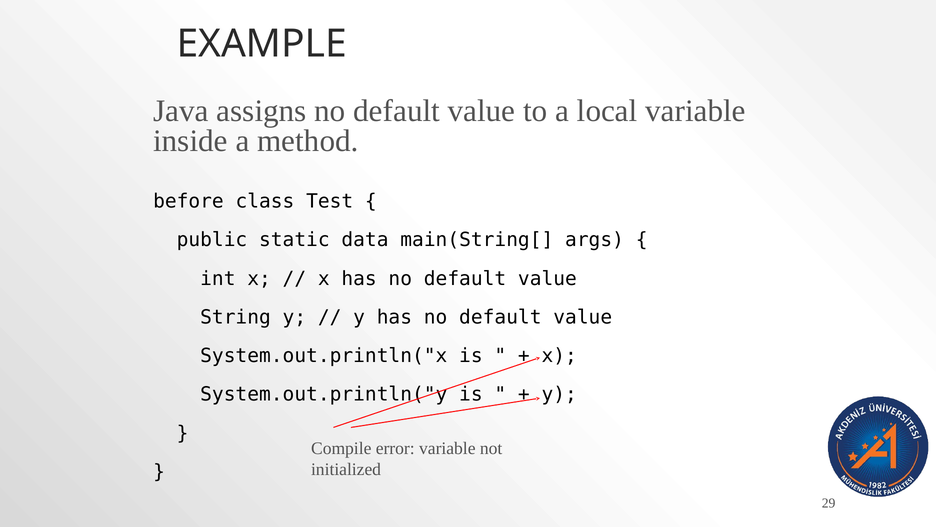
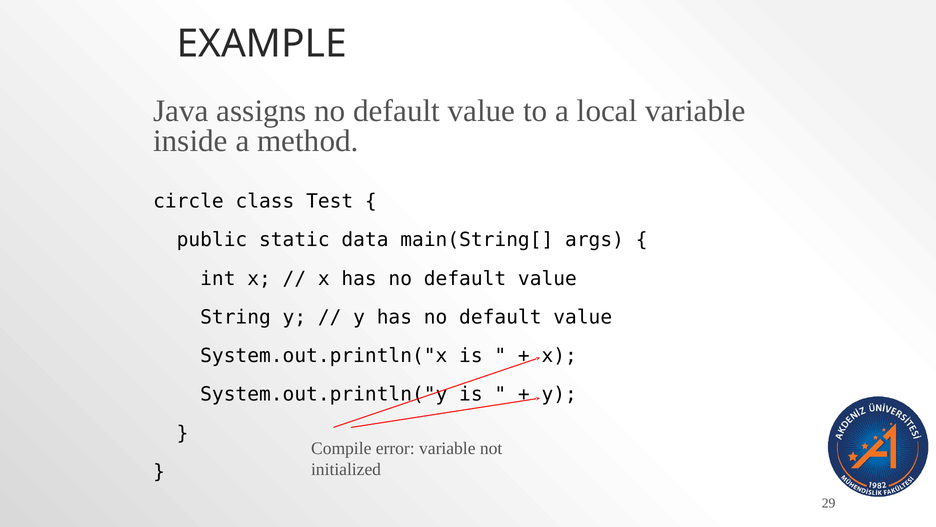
before: before -> circle (188, 201)
